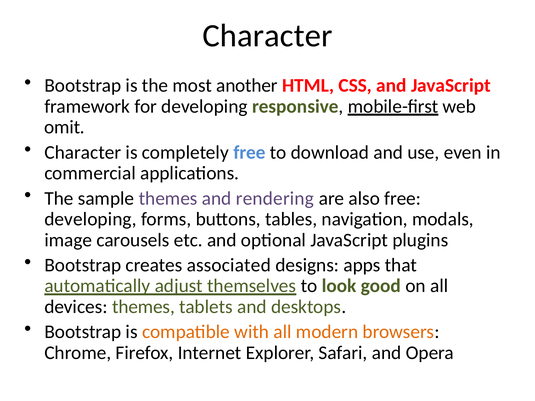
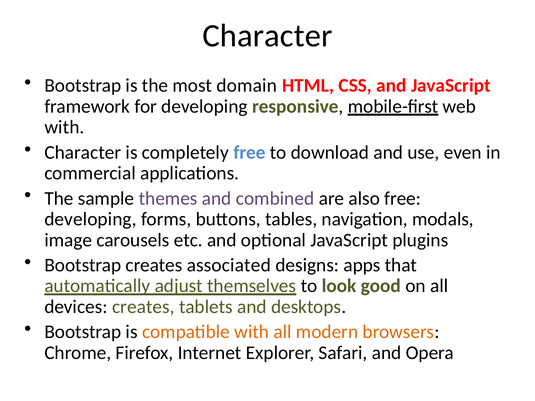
another: another -> domain (247, 86)
omit: omit -> with (64, 127)
rendering: rendering -> combined (275, 198)
devices themes: themes -> creates (143, 307)
